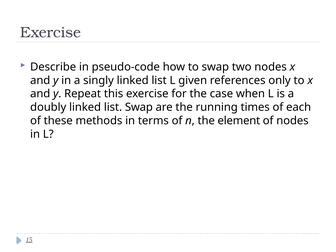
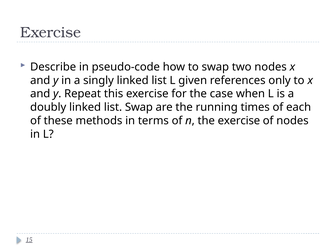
the element: element -> exercise (239, 121)
